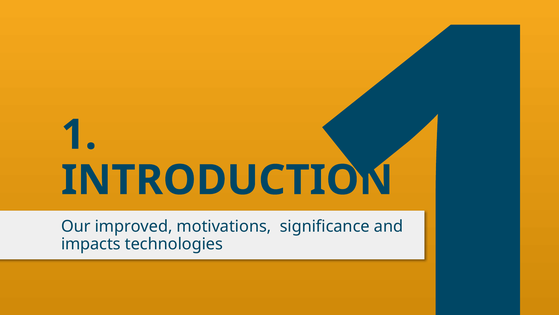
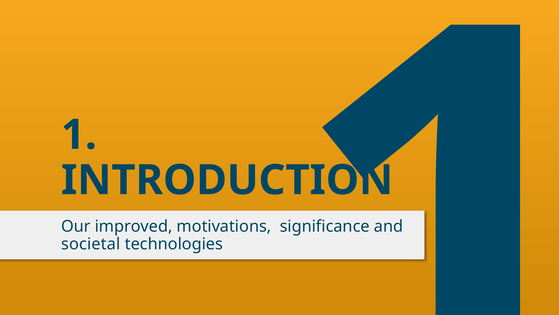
impacts: impacts -> societal (91, 244)
